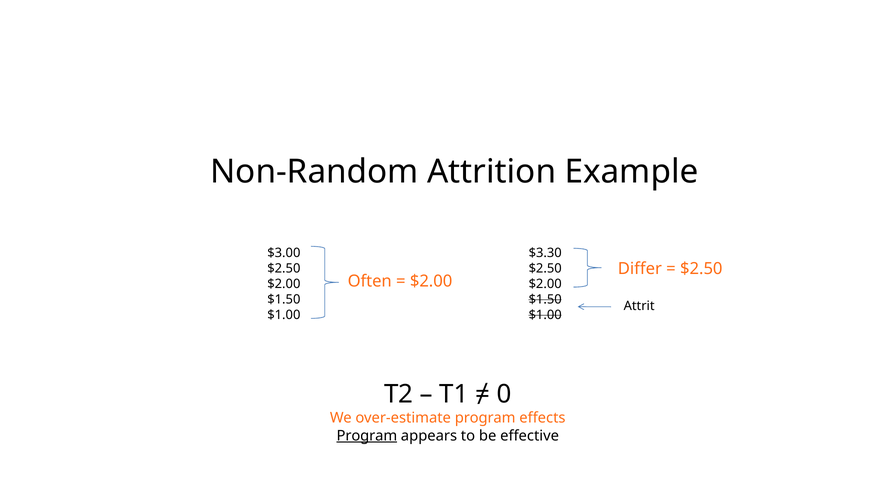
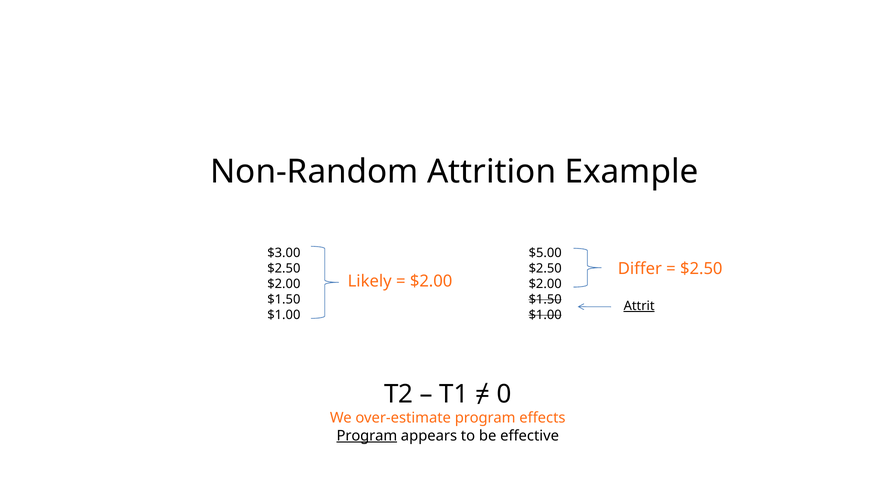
$3.30: $3.30 -> $5.00 (545, 253)
Often: Often -> Likely (370, 281)
Attrit underline: none -> present (639, 306)
